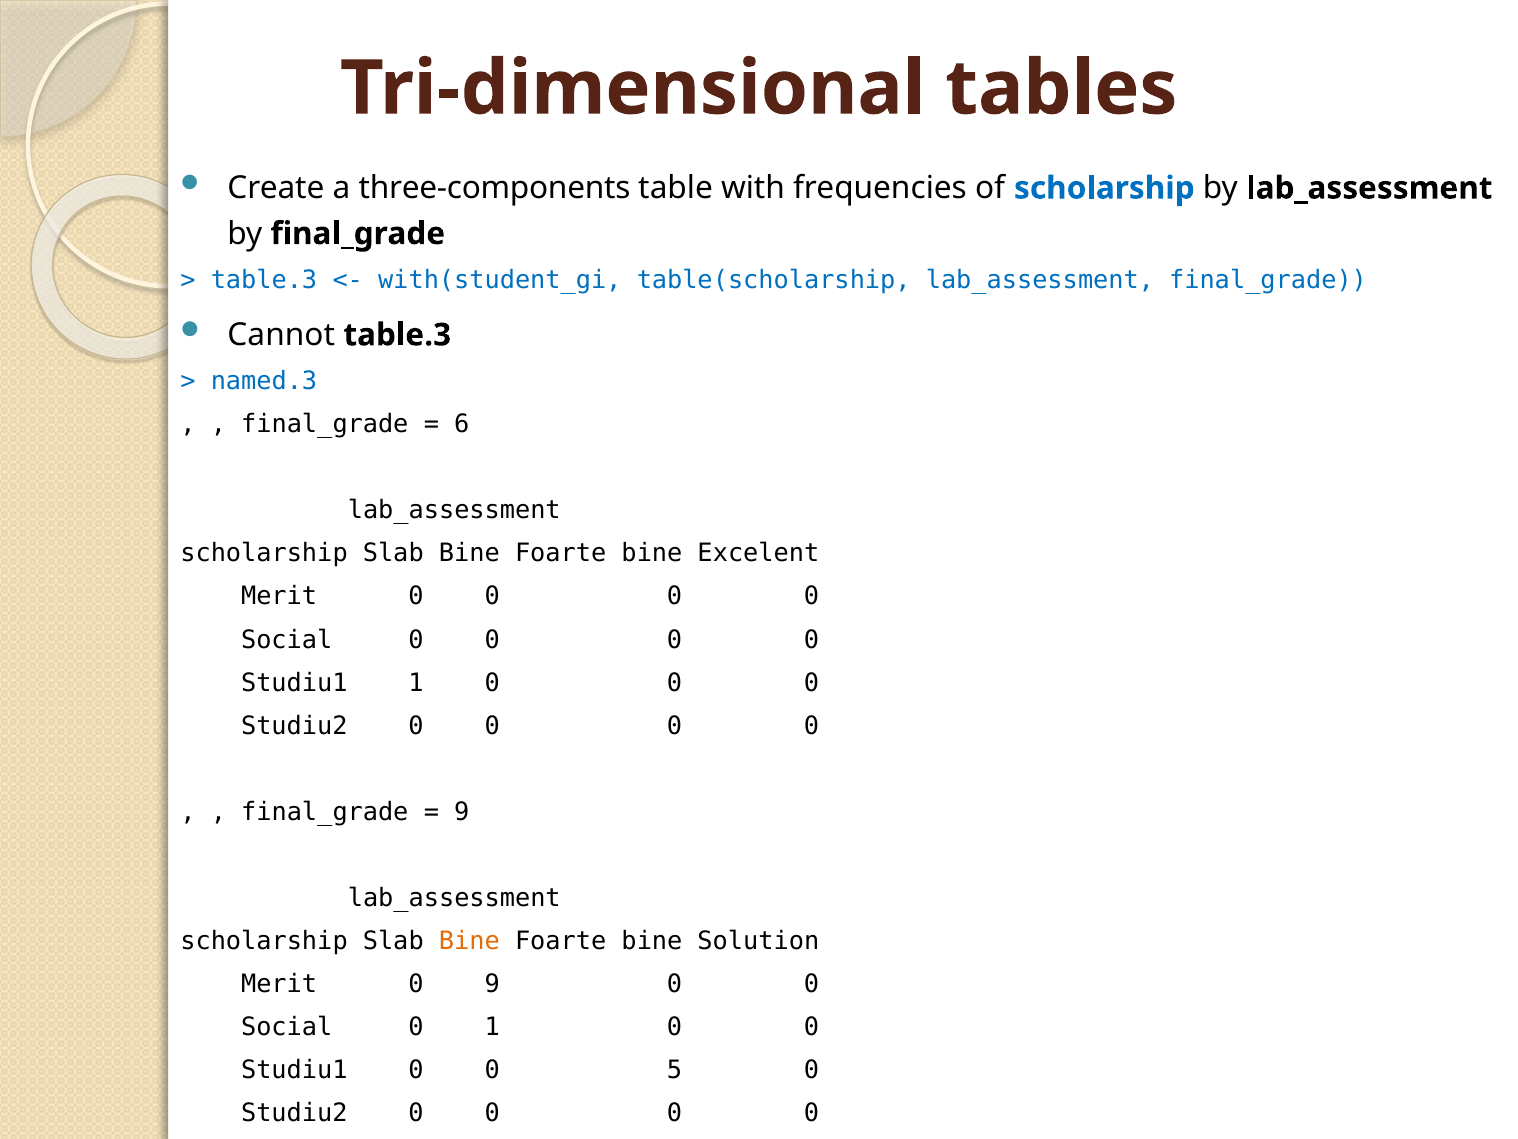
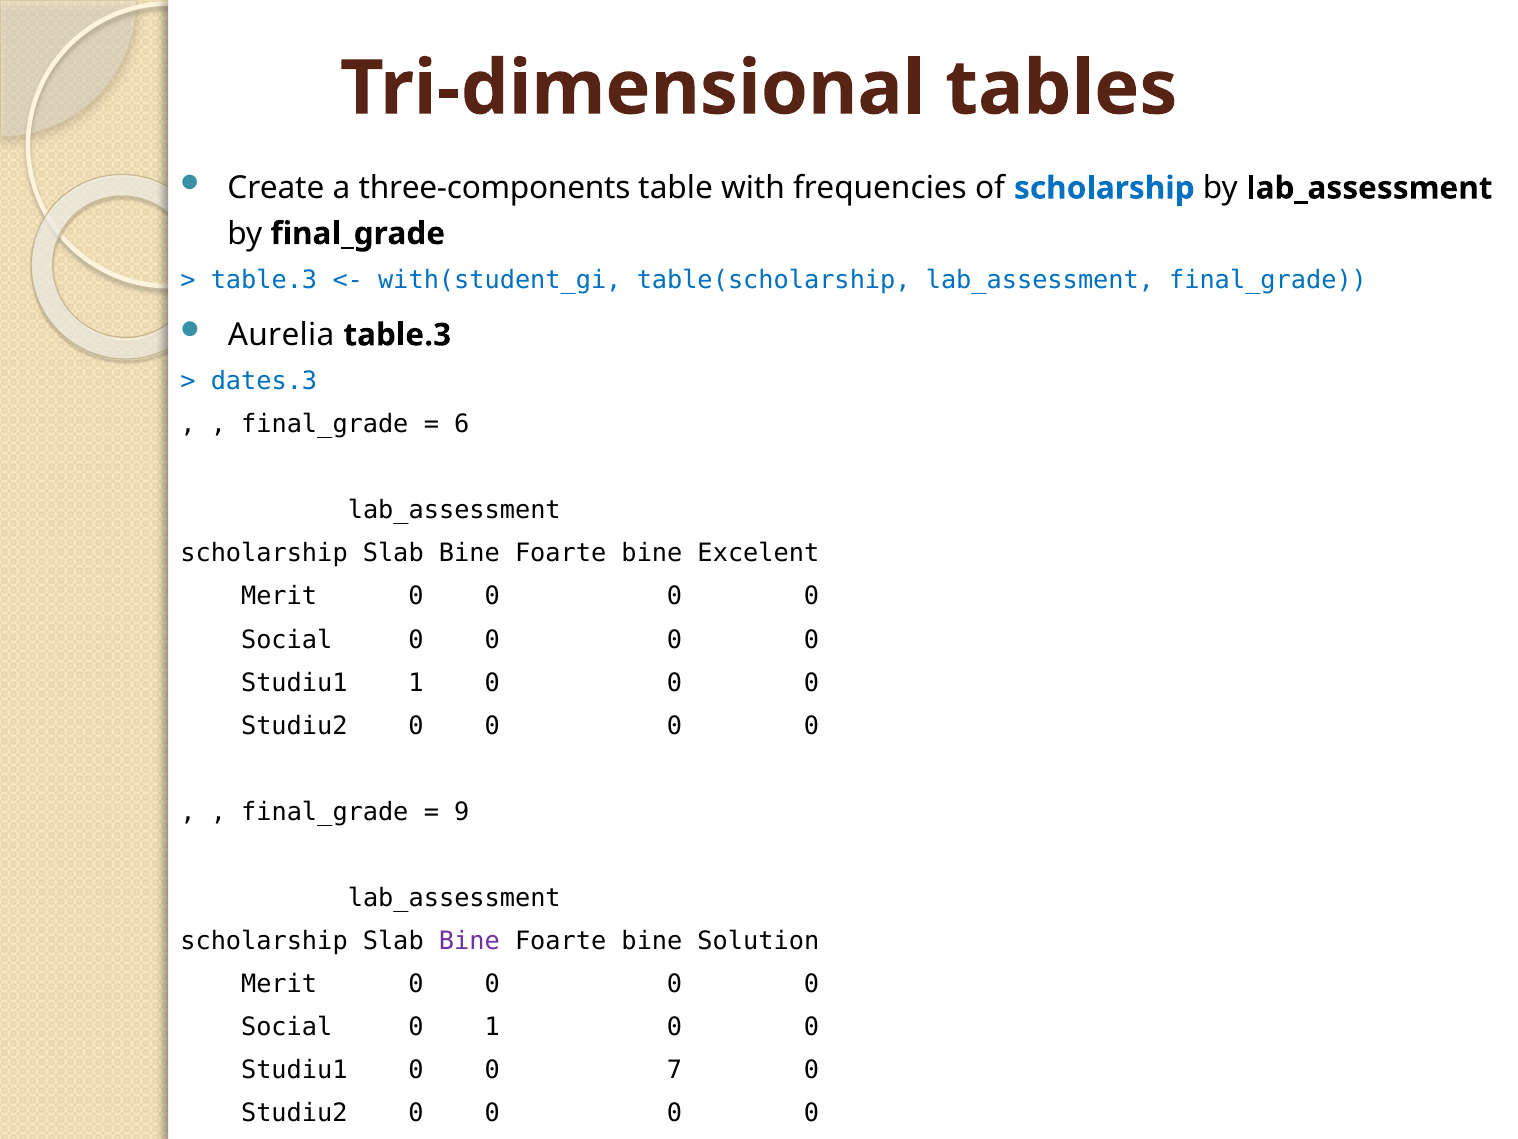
Cannot: Cannot -> Aurelia (281, 335)
named.3: named.3 -> dates.3 (264, 381)
Bine colour: orange -> purple (469, 941)
9: 9 -> 0 (492, 984)
5: 5 -> 7 (675, 1070)
